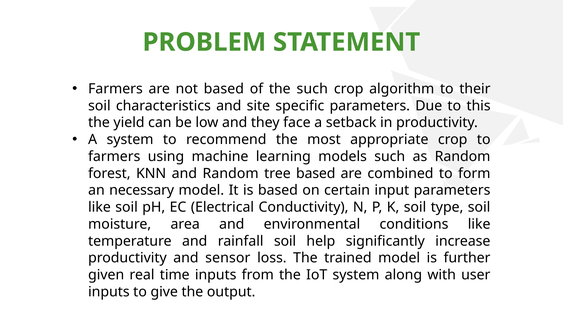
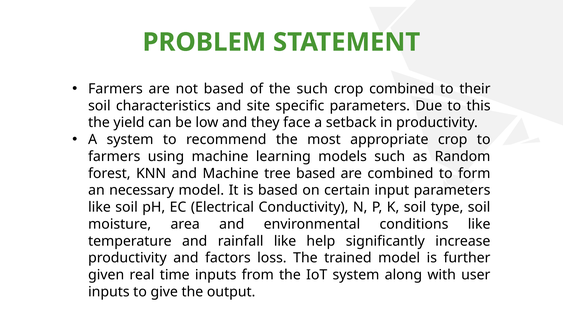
crop algorithm: algorithm -> combined (402, 89)
and Random: Random -> Machine (231, 173)
rainfall soil: soil -> like (285, 241)
sensor: sensor -> factors (228, 258)
